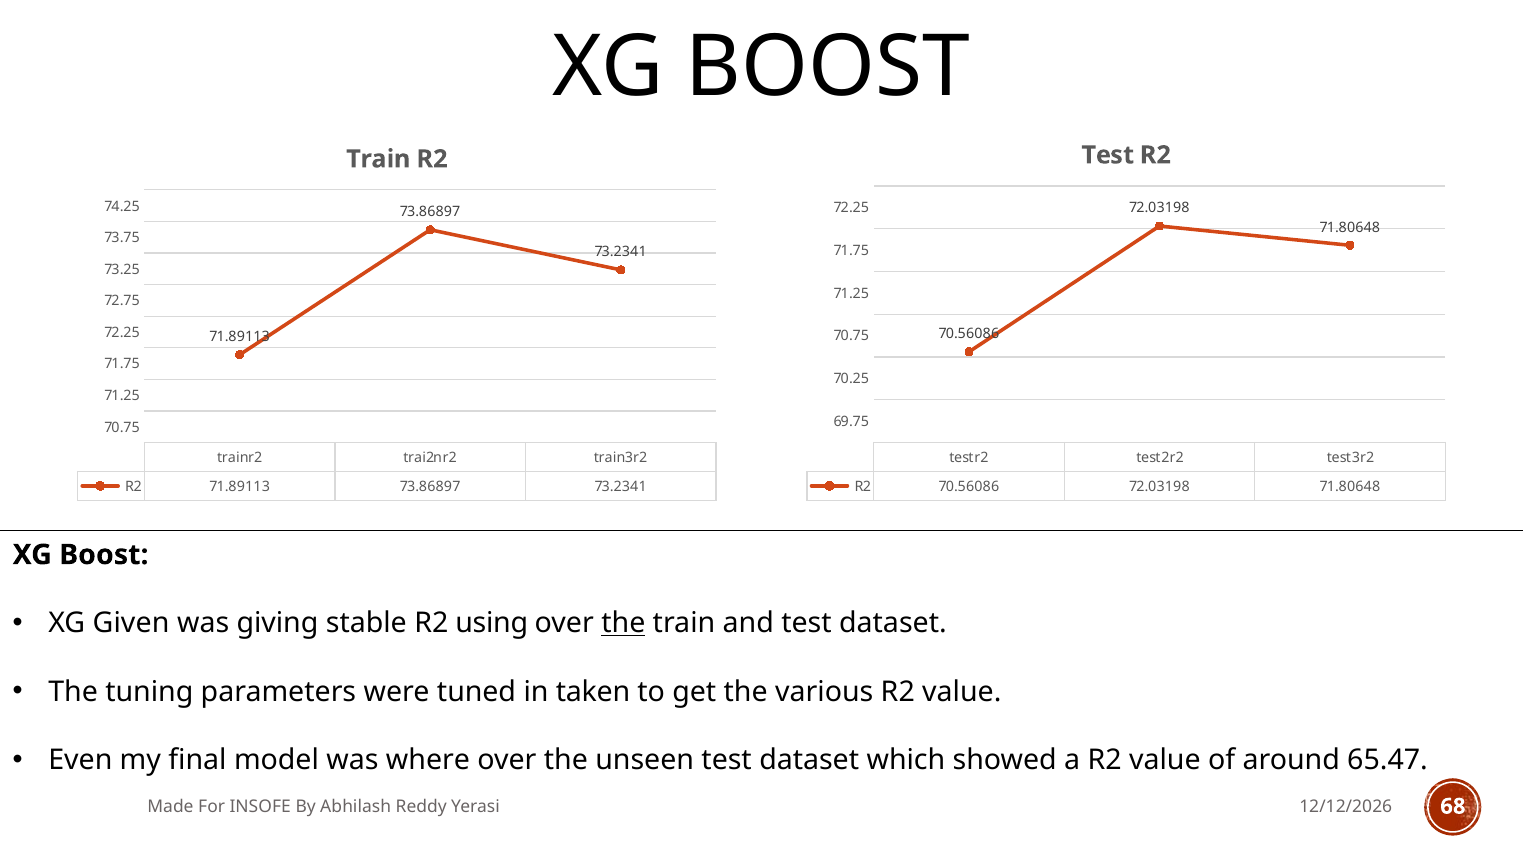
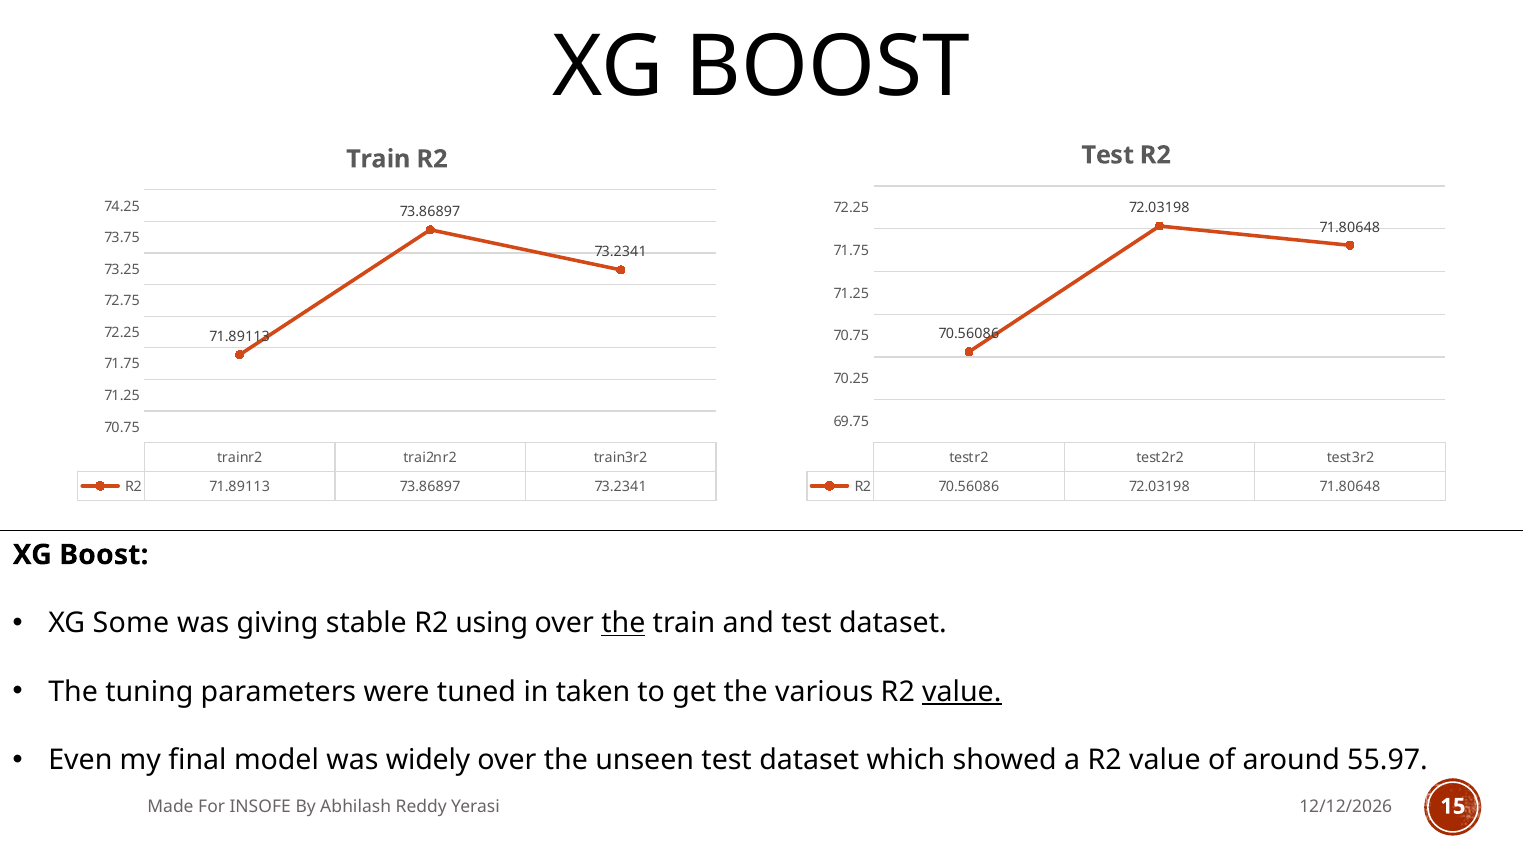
Given: Given -> Some (131, 623)
value underline: none -> present (962, 692)
where: where -> widely (428, 760)
65.47: 65.47 -> 55.97 (1388, 760)
68: 68 -> 15 (1453, 806)
